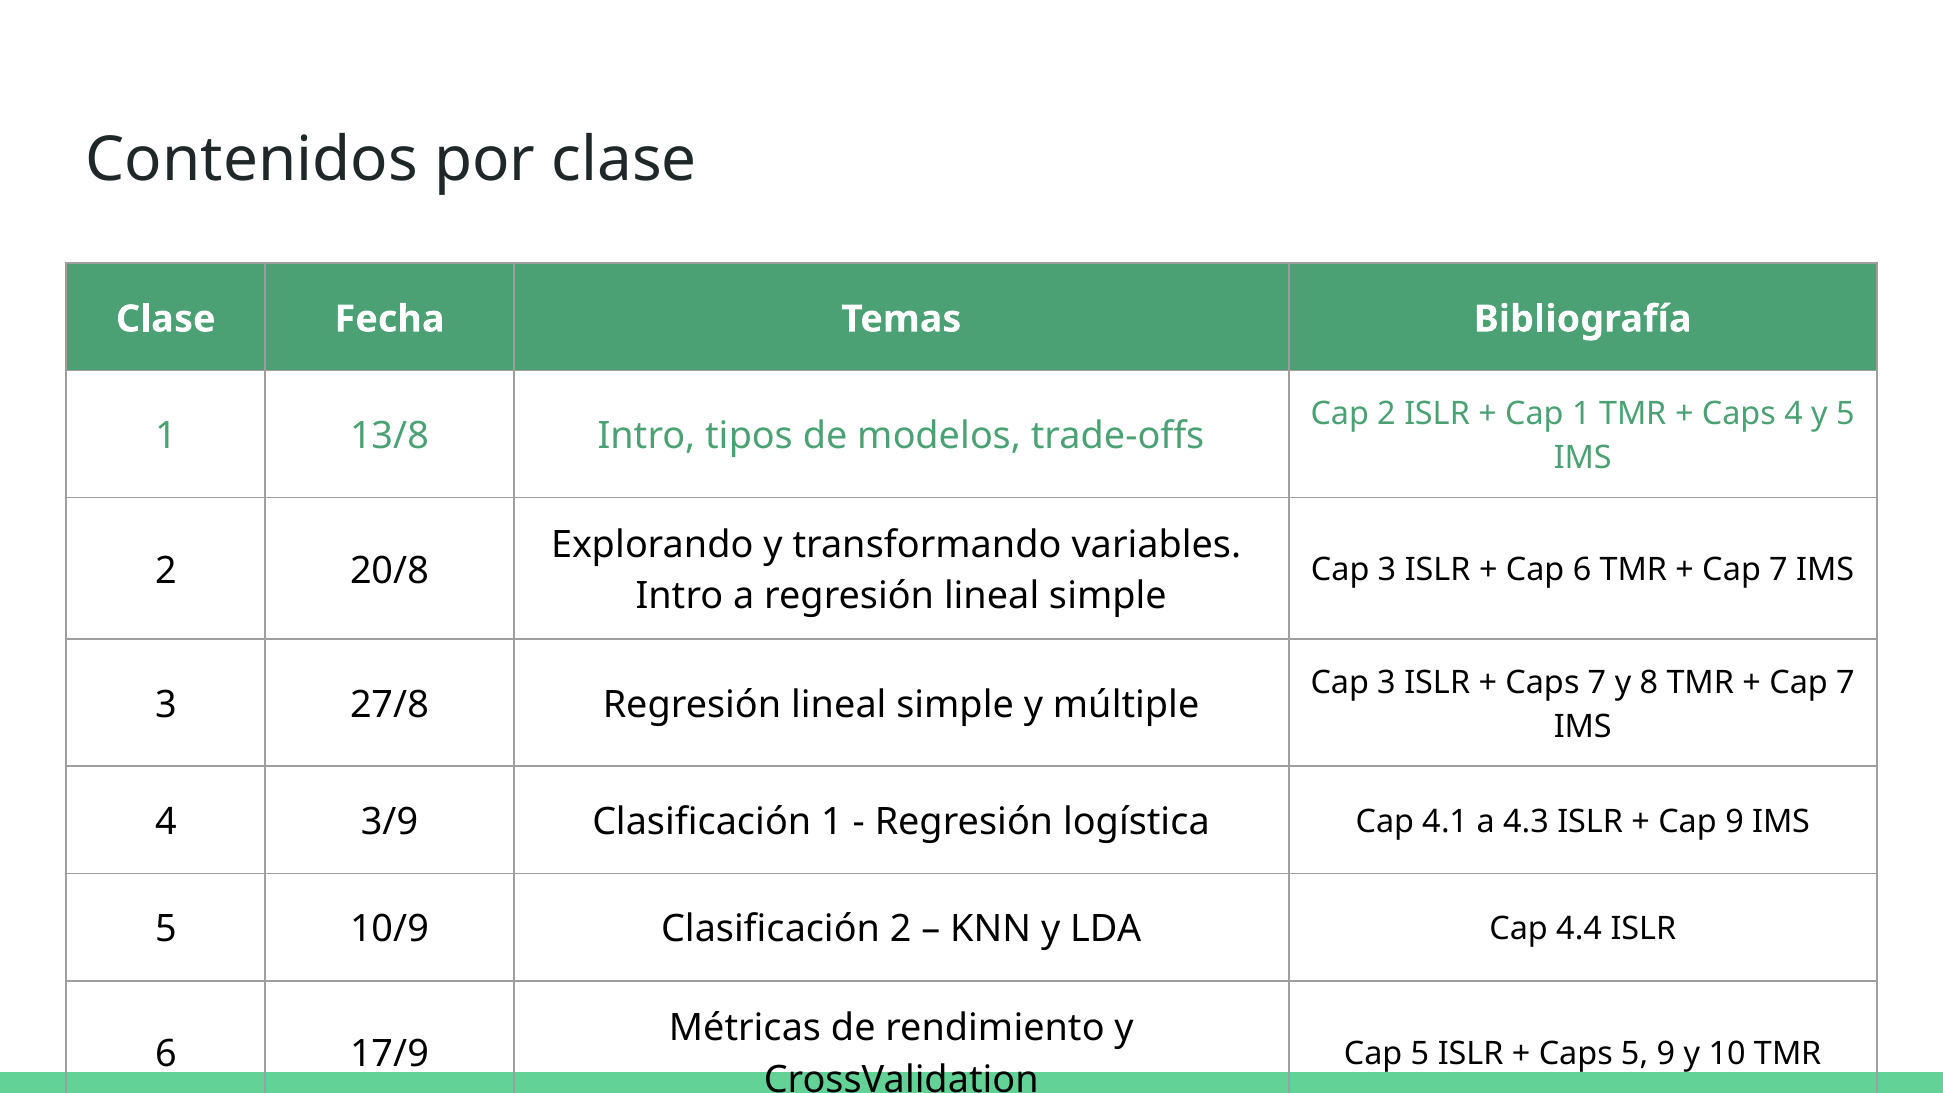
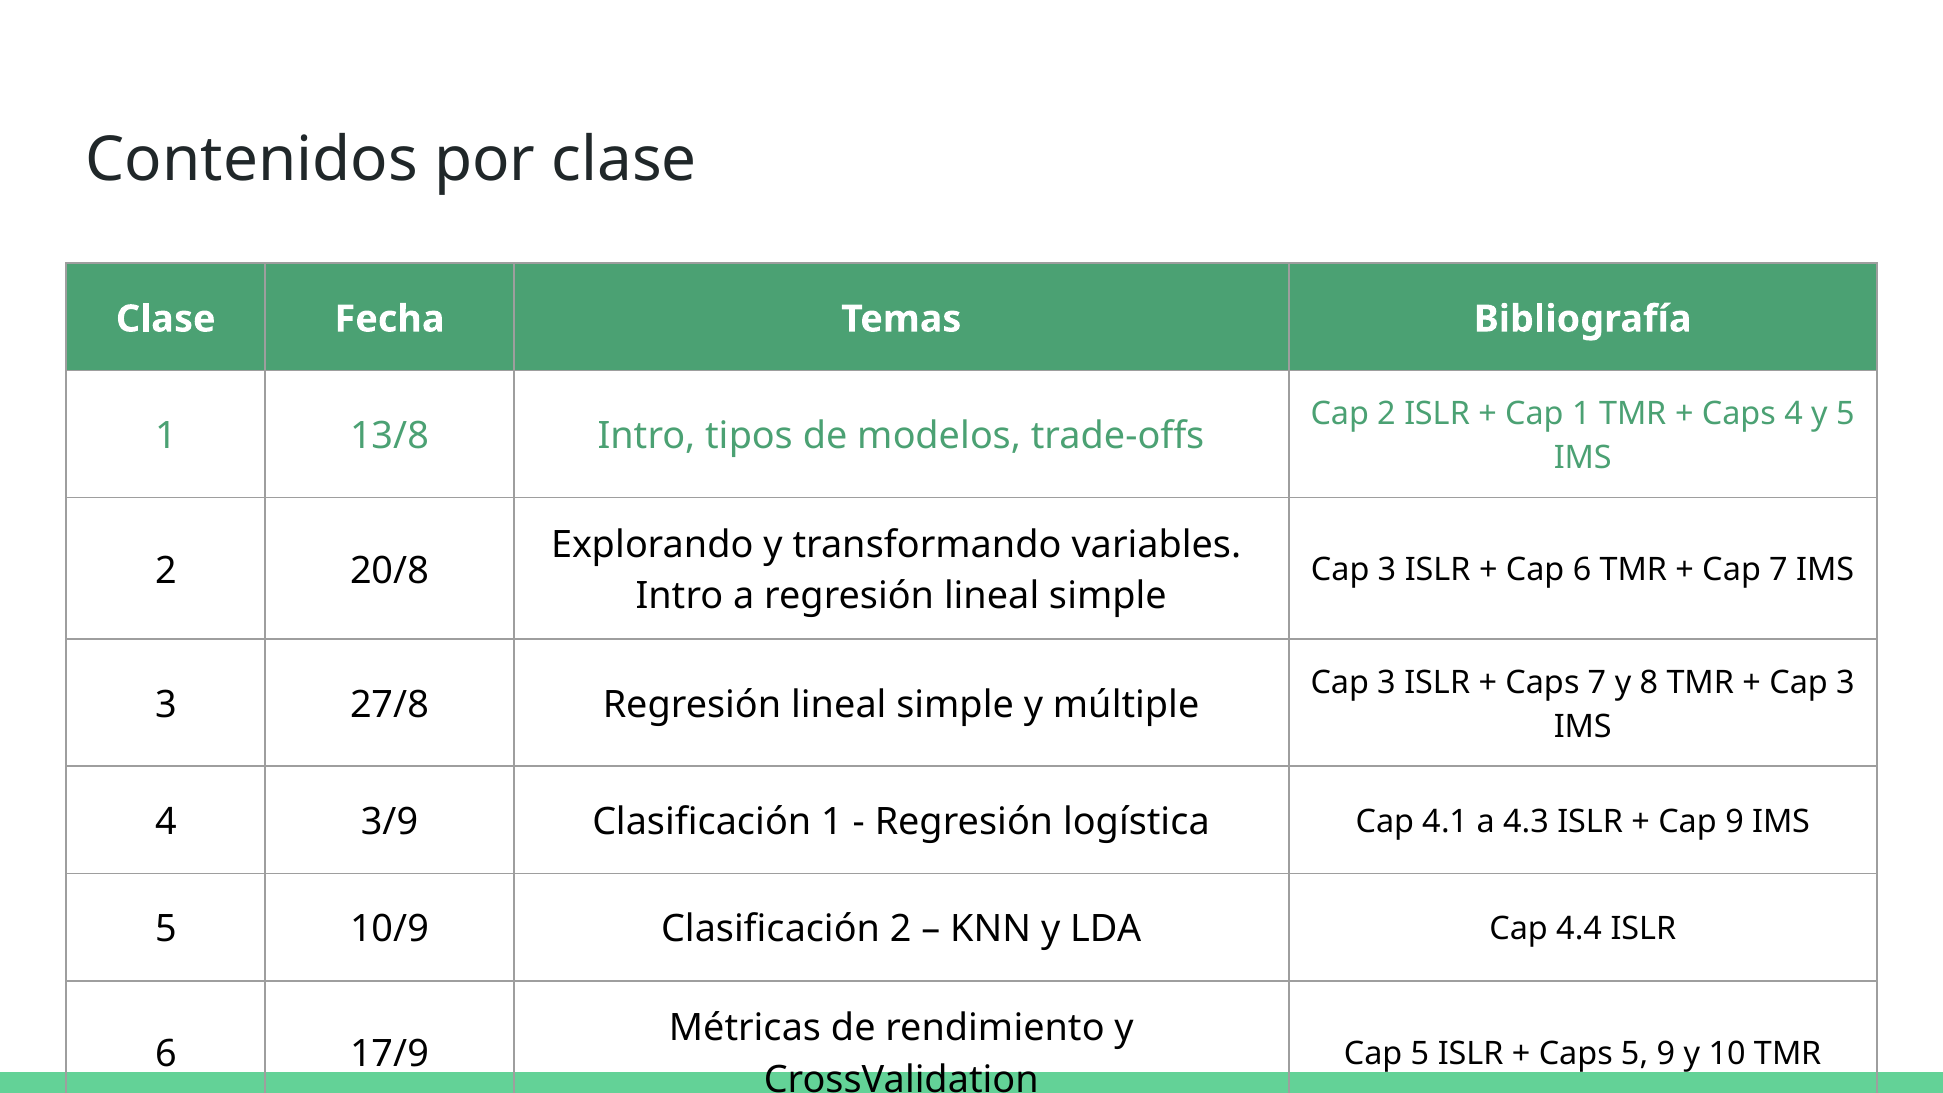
7: 7 -> 3 (1845, 683)
